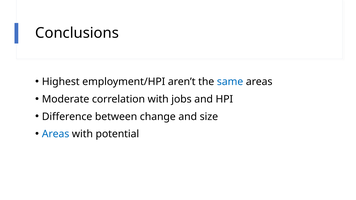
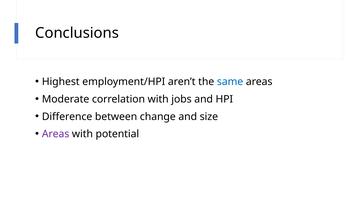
Areas colour: blue -> purple (56, 134)
